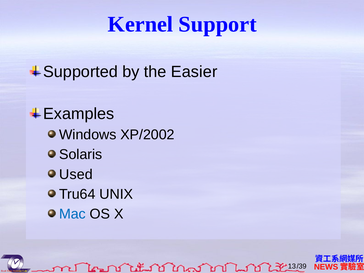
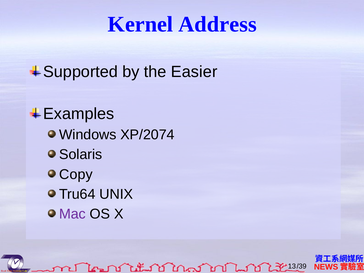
Support: Support -> Address (218, 24)
XP/2002: XP/2002 -> XP/2074 (147, 135)
Used: Used -> Copy (76, 174)
Mac colour: blue -> purple (72, 214)
